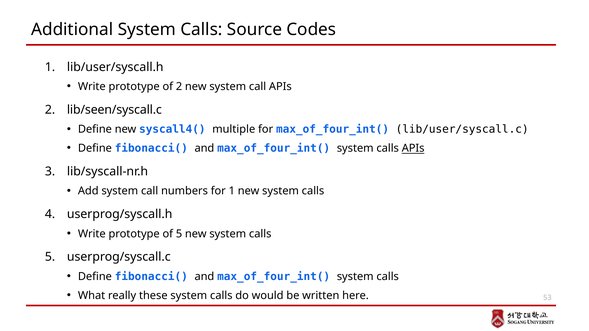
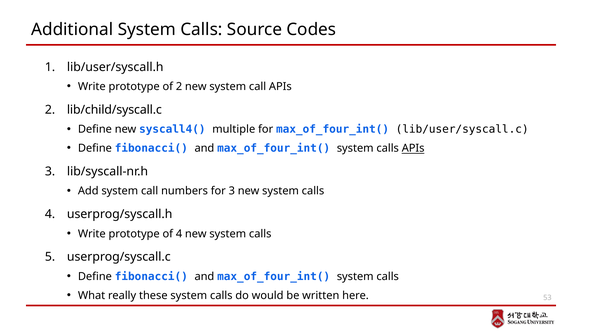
lib/seen/syscall.c: lib/seen/syscall.c -> lib/child/syscall.c (114, 110)
for 1: 1 -> 3 (232, 191)
of 5: 5 -> 4 (179, 234)
